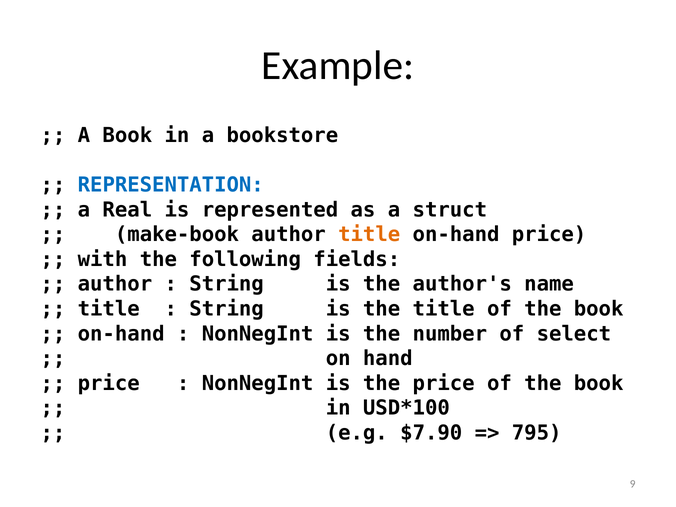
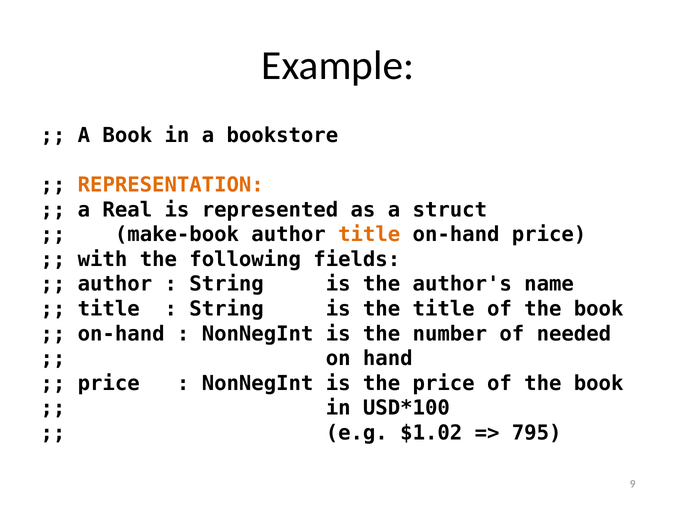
REPRESENTATION colour: blue -> orange (171, 185)
select: select -> needed (574, 334)
$7.90: $7.90 -> $1.02 (431, 433)
